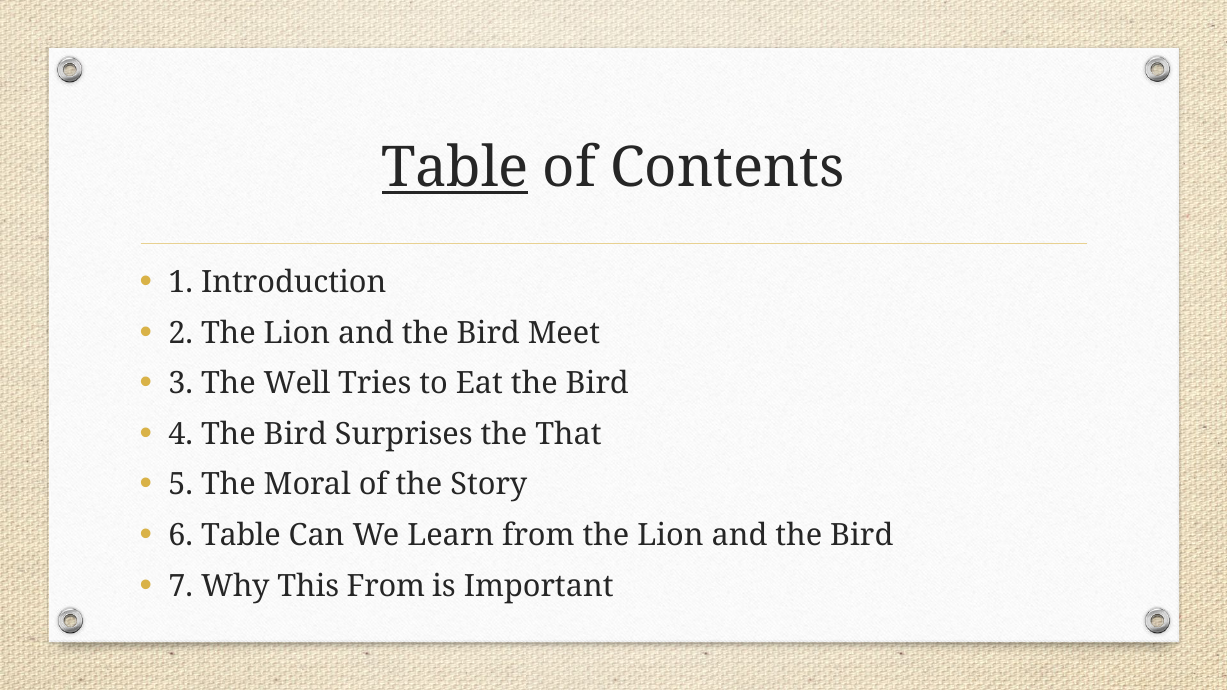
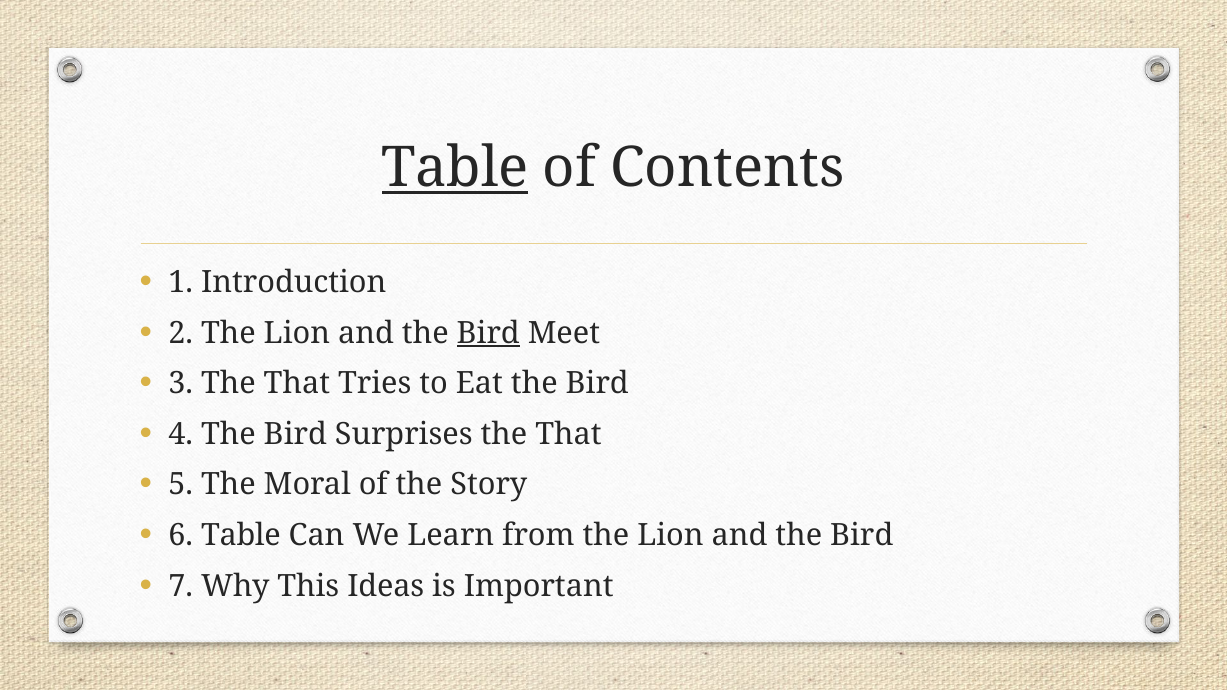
Bird underline: none -> present (488, 333)
3 The Well: Well -> That (297, 384)
This From: From -> Ideas (386, 586)
